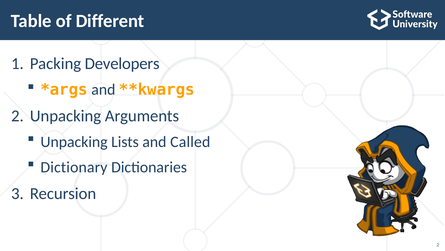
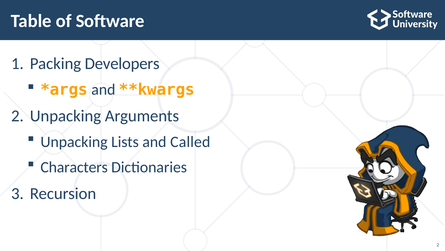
Different: Different -> Software (110, 21)
Dictionary: Dictionary -> Characters (74, 167)
